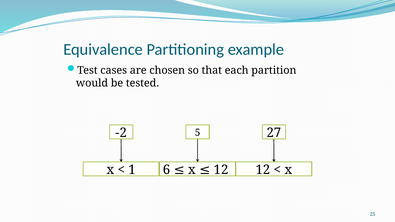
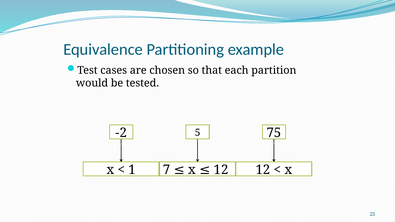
27: 27 -> 75 (274, 133)
6: 6 -> 7 (167, 170)
